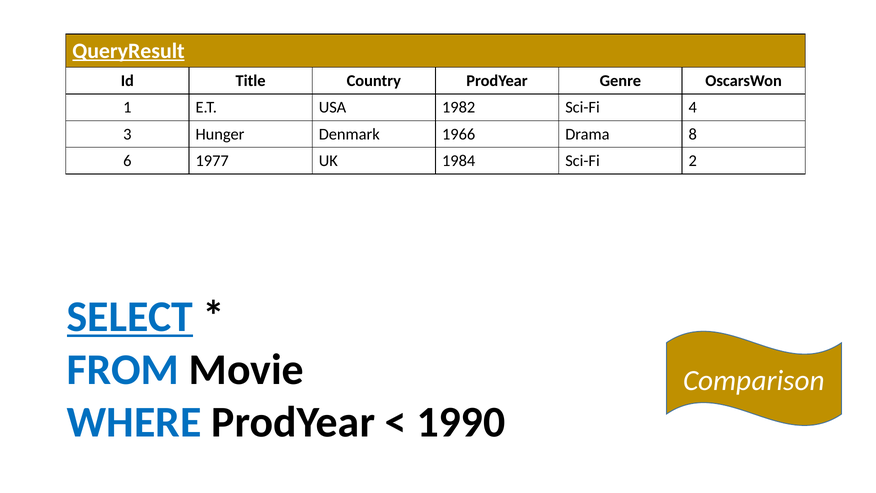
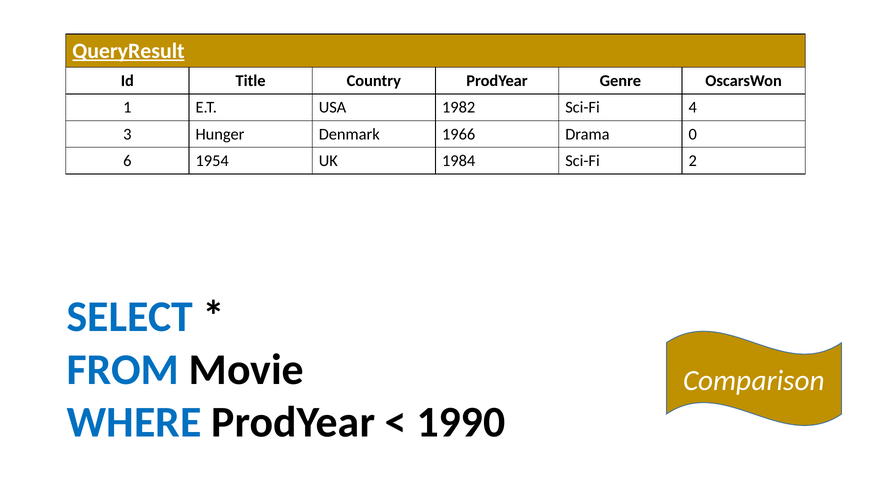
8: 8 -> 0 (693, 134)
1977: 1977 -> 1954 (212, 161)
SELECT underline: present -> none (130, 317)
